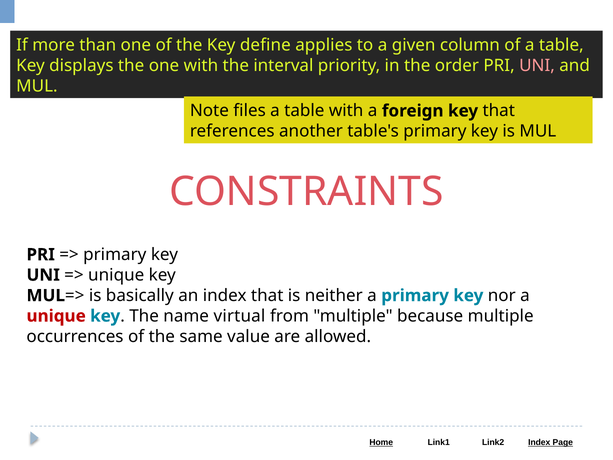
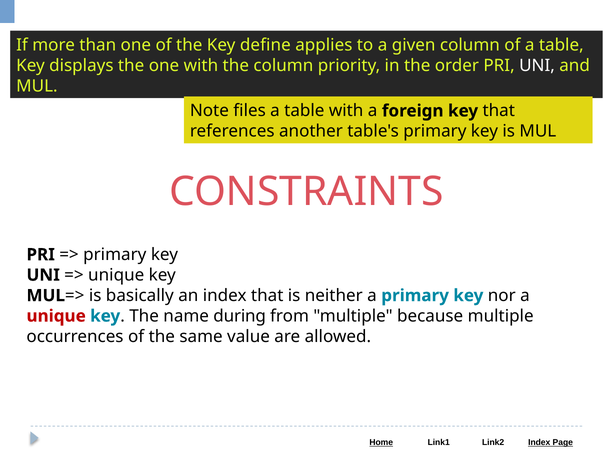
the interval: interval -> column (283, 66)
UNI colour: pink -> white (537, 66)
virtual: virtual -> during (240, 316)
